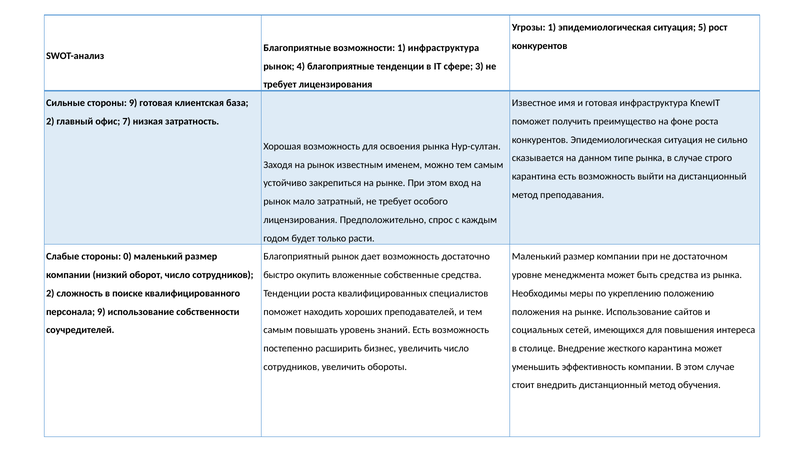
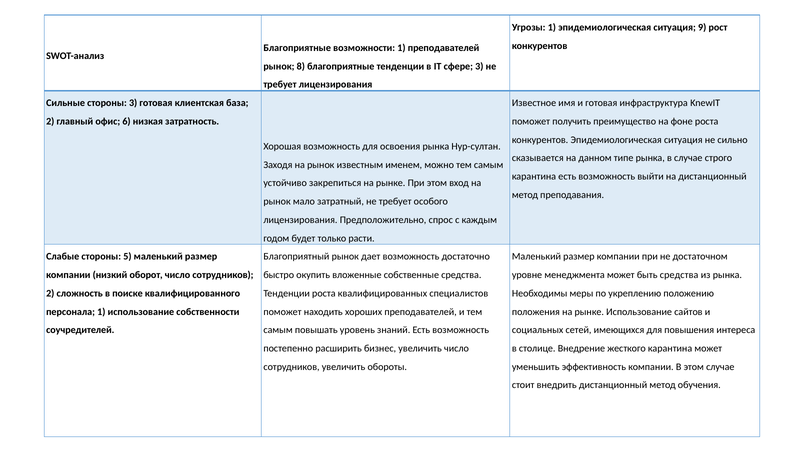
5: 5 -> 9 (702, 27)
1 инфраструктура: инфраструктура -> преподавателей (444, 48)
4: 4 -> 8 (301, 66)
стороны 9: 9 -> 3 (133, 103)
7: 7 -> 6 (126, 121)
0: 0 -> 5 (127, 257)
персонала 9: 9 -> 1 (101, 312)
